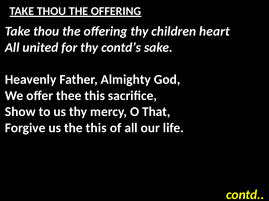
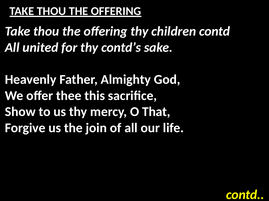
children heart: heart -> contd (215, 31)
the this: this -> join (96, 128)
